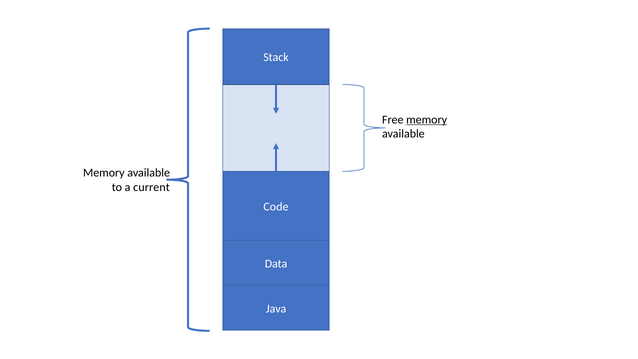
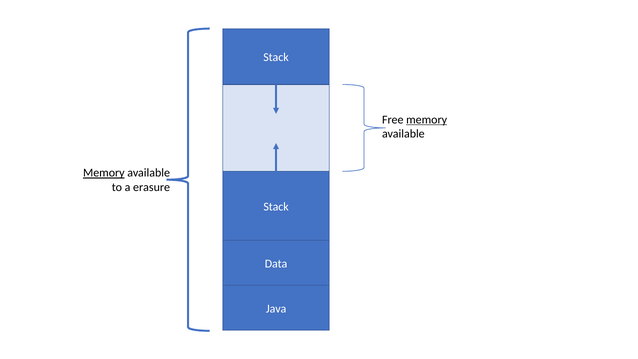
Memory underline: none -> present (104, 173)
current: current -> erasure (152, 187)
Code: Code -> Stack (276, 207)
